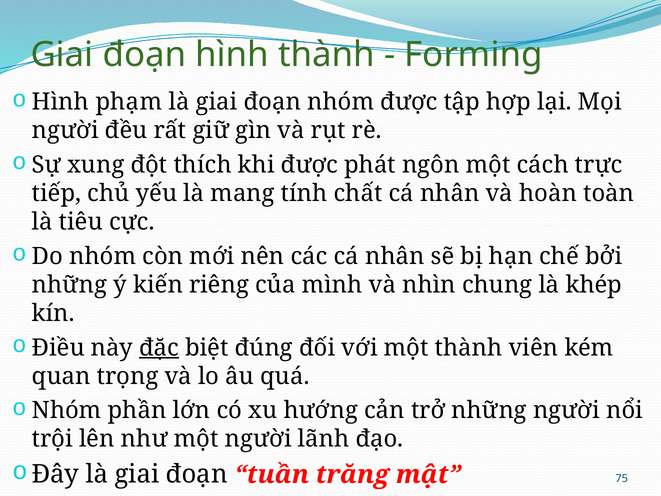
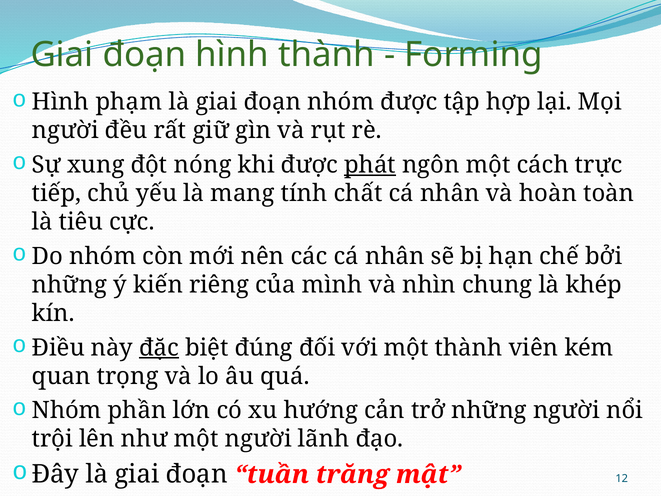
thích: thích -> nóng (203, 165)
phát underline: none -> present (370, 165)
75: 75 -> 12 (622, 478)
